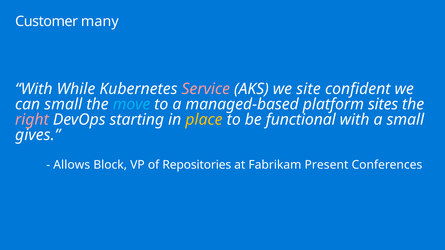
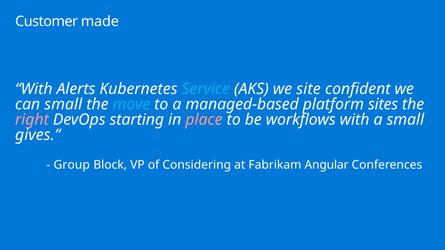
many: many -> made (100, 22)
While: While -> Alerts (76, 89)
Service colour: pink -> light blue (206, 89)
place colour: yellow -> pink (204, 120)
functional: functional -> workflows (301, 120)
Allows: Allows -> Group (72, 165)
Repositories: Repositories -> Considering (197, 165)
Present: Present -> Angular (327, 165)
